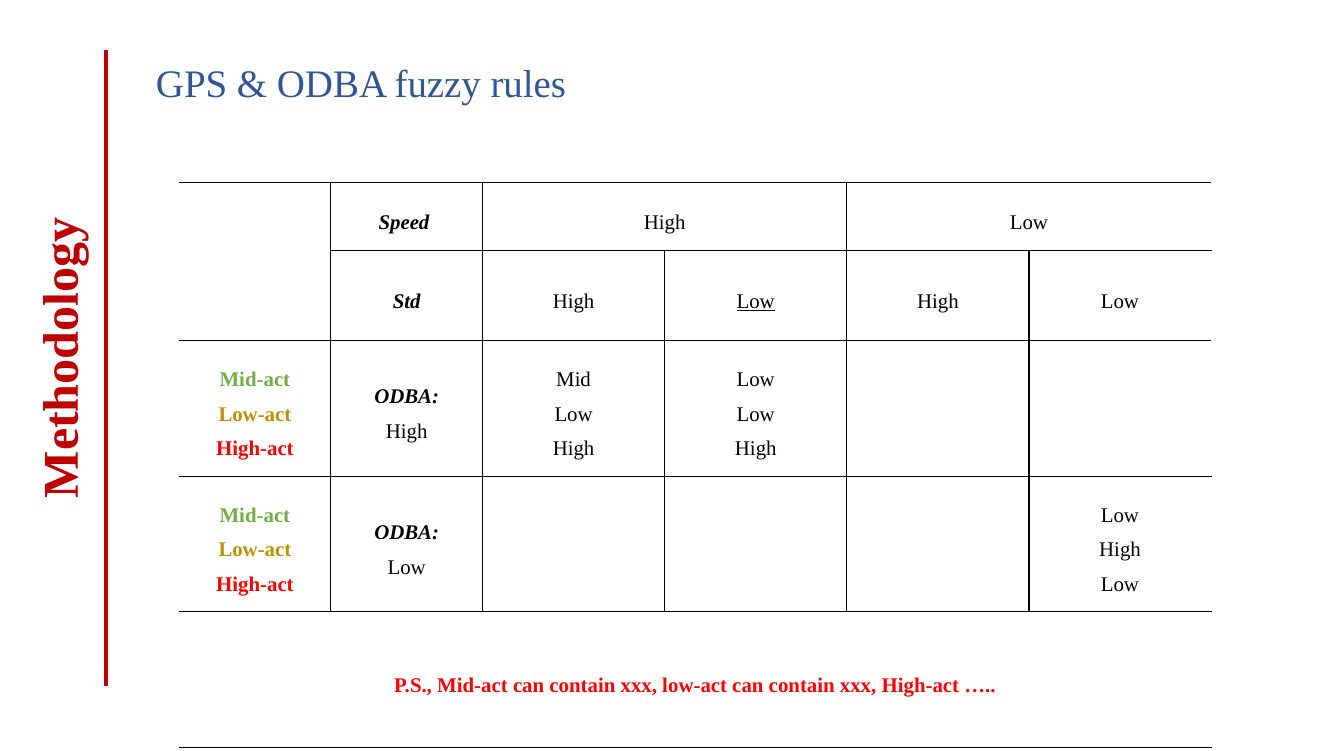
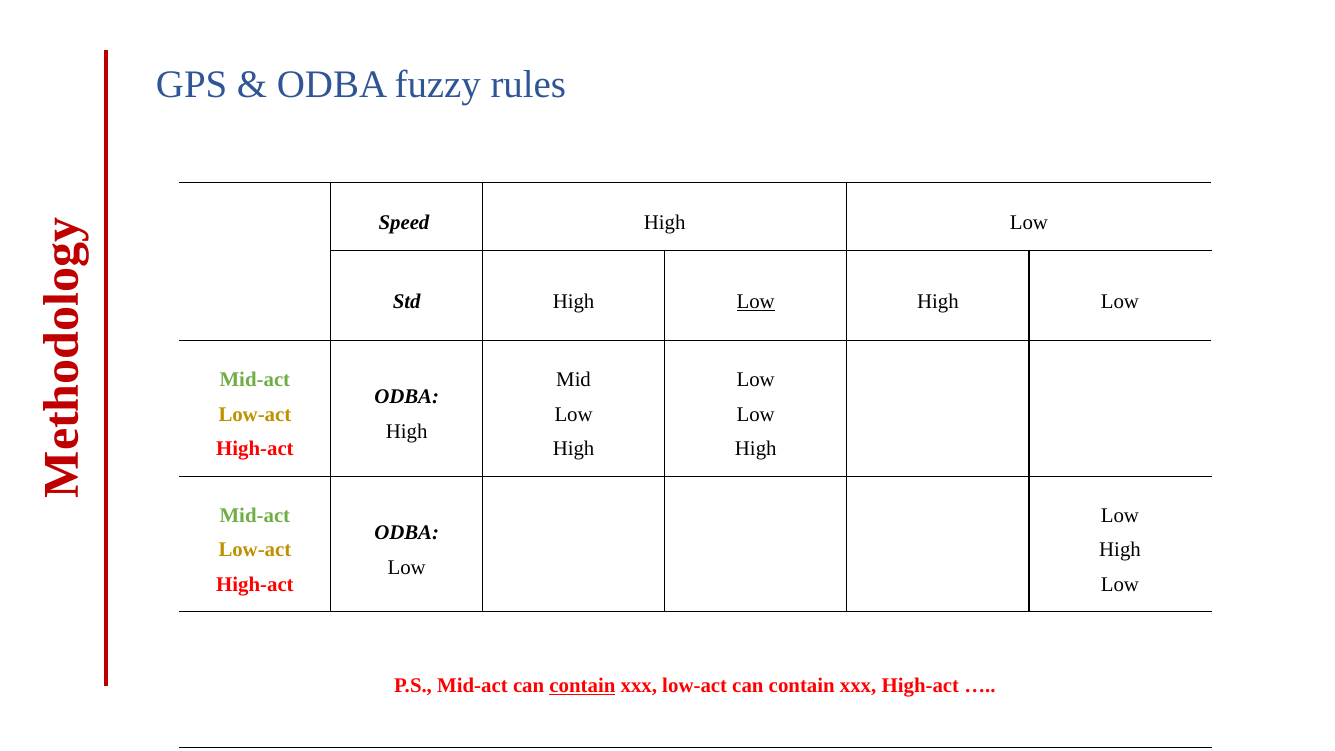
contain underline: none -> present (582, 686)
